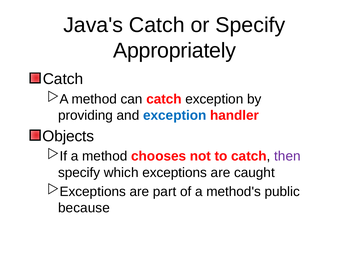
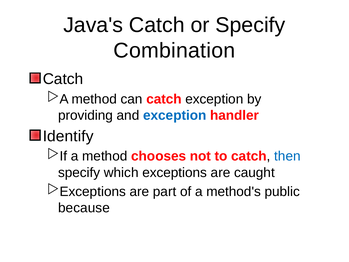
Appropriately: Appropriately -> Combination (174, 51)
Objects: Objects -> Identify (68, 136)
then colour: purple -> blue (287, 156)
